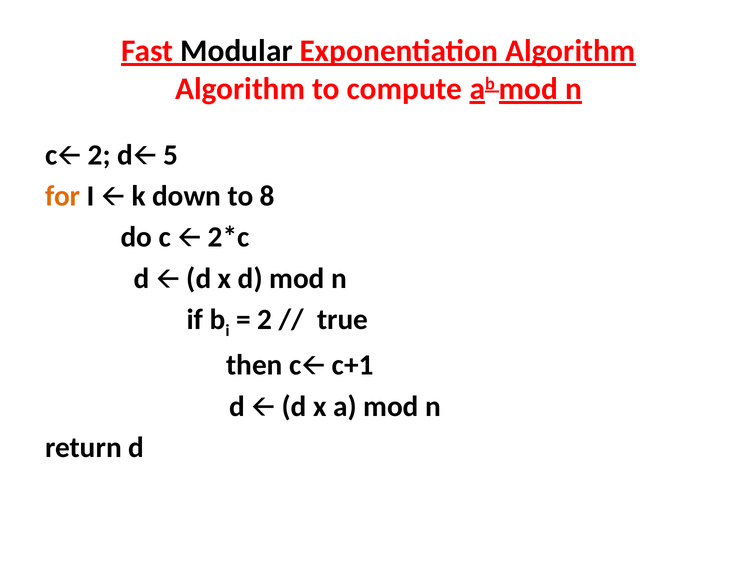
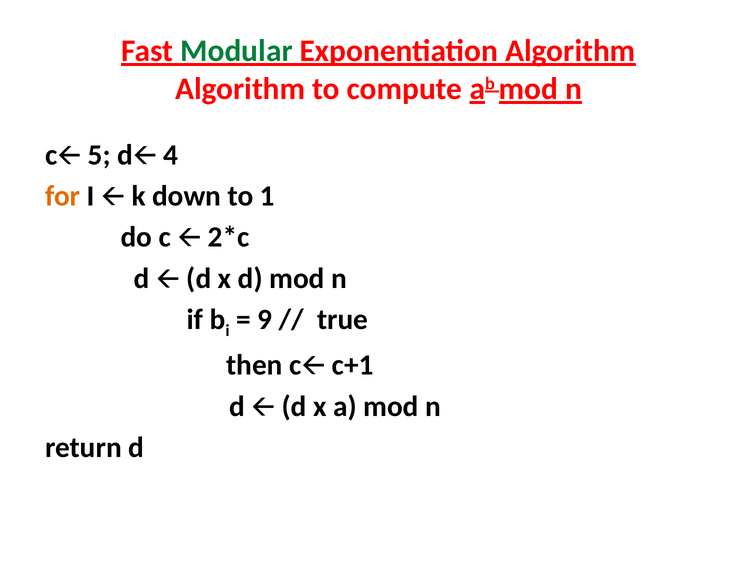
Modular colour: black -> green (236, 51)
c 2: 2 -> 5 (99, 155)
5: 5 -> 4 (171, 155)
8: 8 -> 1 (267, 196)
2: 2 -> 9 (265, 320)
